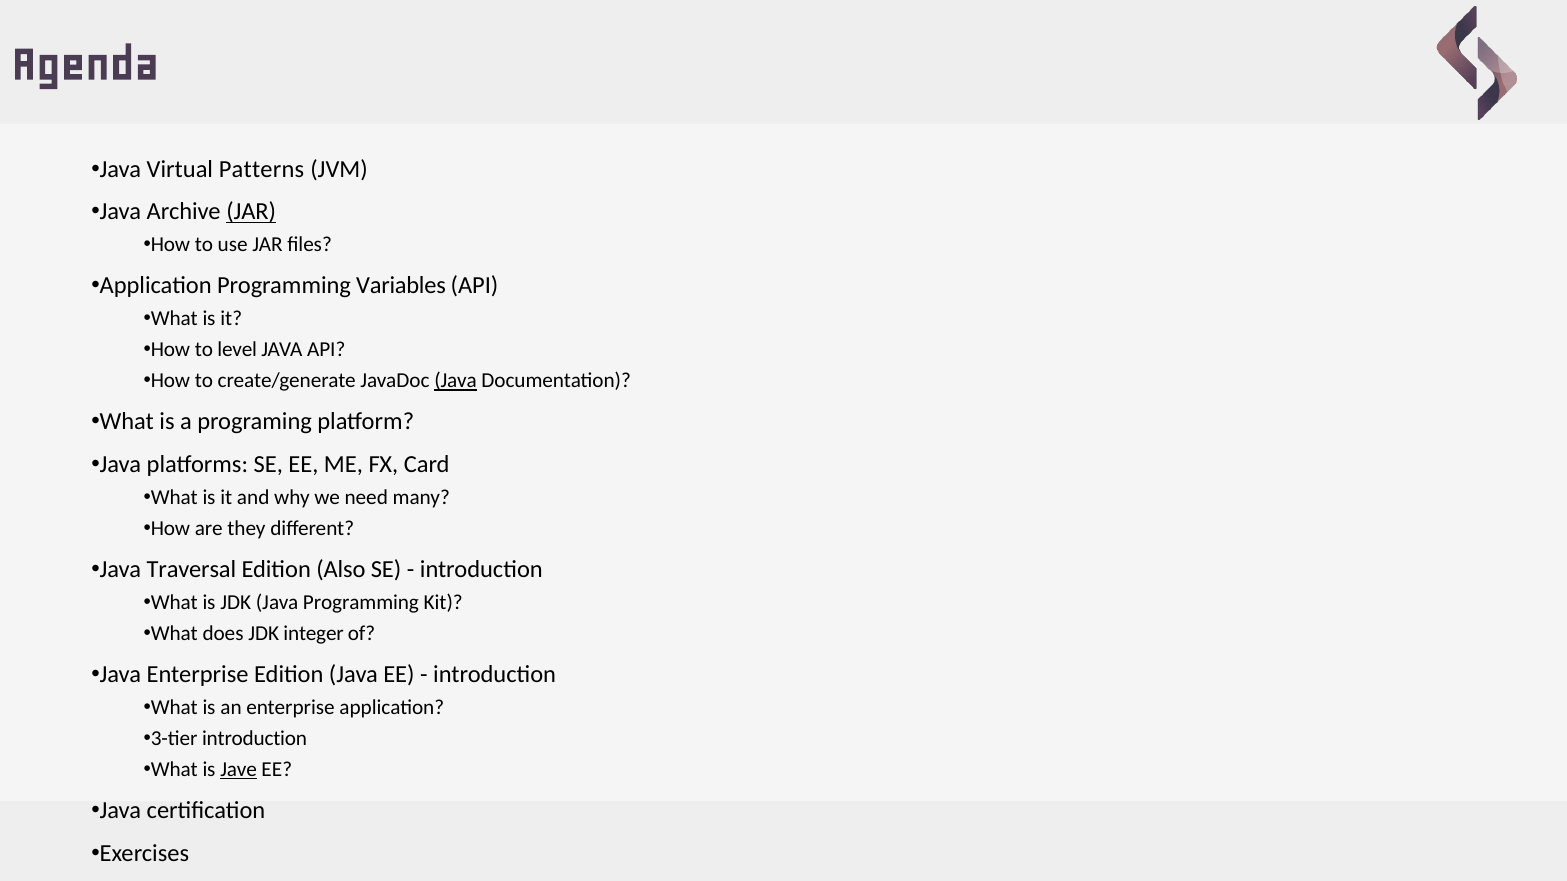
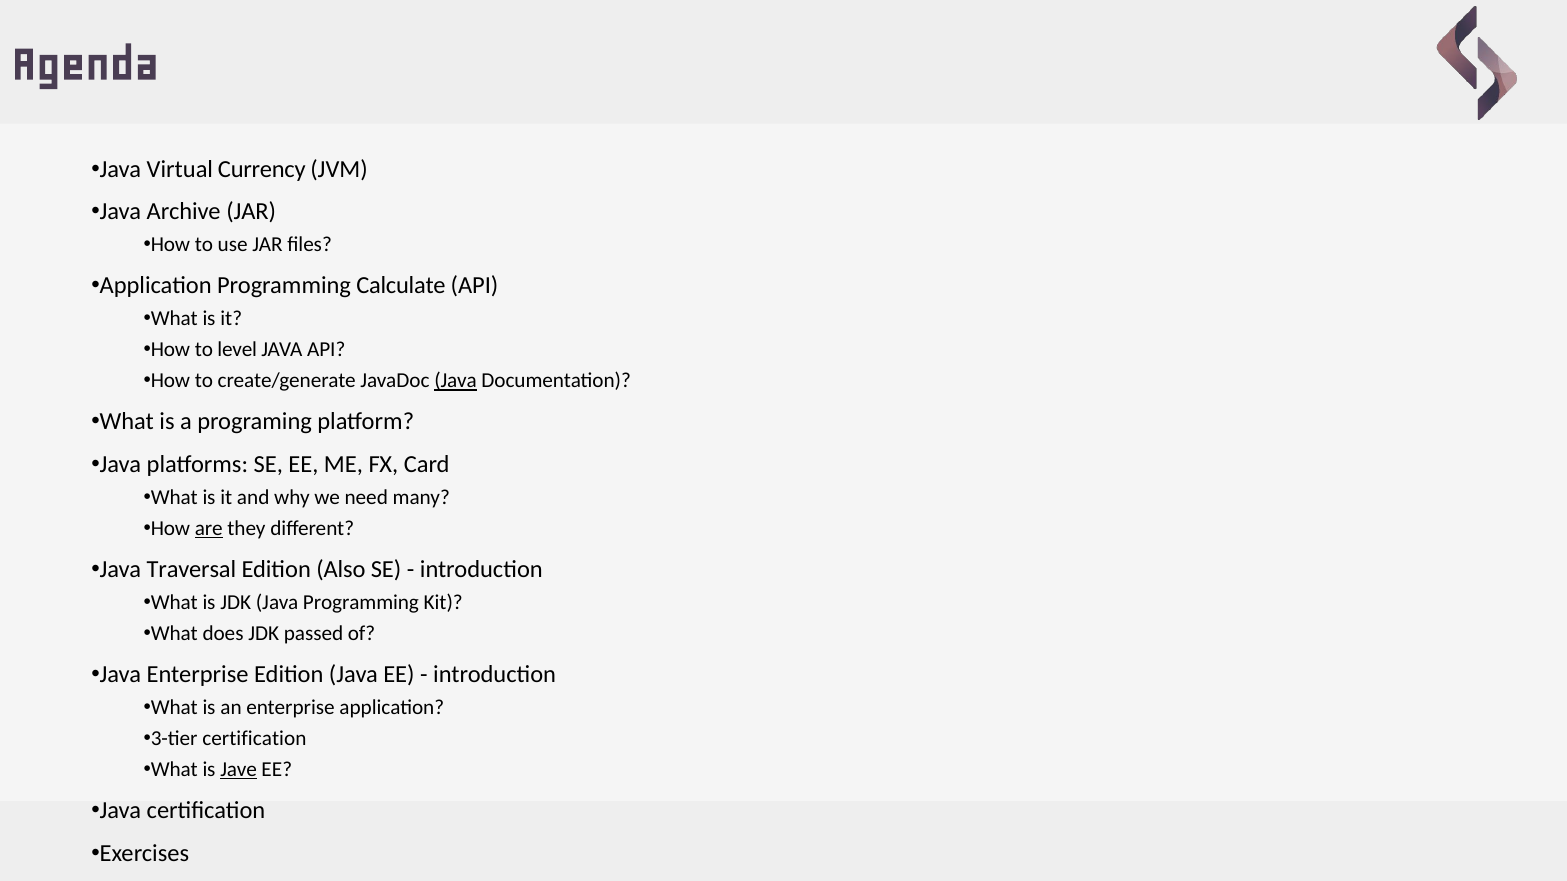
Patterns: Patterns -> Currency (262, 169)
JAR underline: present -> none (251, 212)
Variables: Variables -> Calculate (401, 286)
are underline: none -> present (209, 529)
integer: integer -> passed (314, 634)
introduction: introduction -> certification (254, 739)
